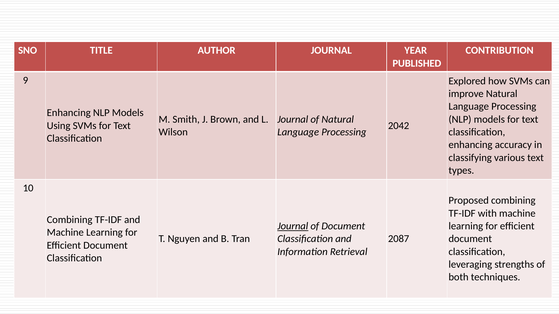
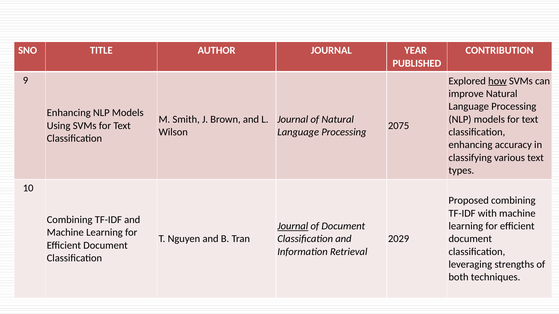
how underline: none -> present (497, 81)
2042: 2042 -> 2075 (399, 126)
2087: 2087 -> 2029 (399, 239)
